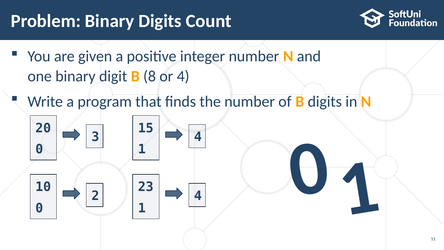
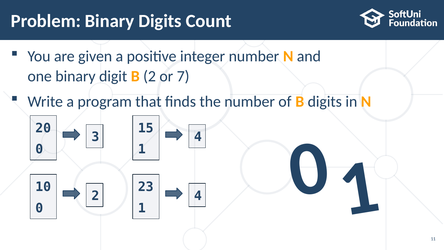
B 8: 8 -> 2 (150, 76)
or 4: 4 -> 7 (183, 76)
